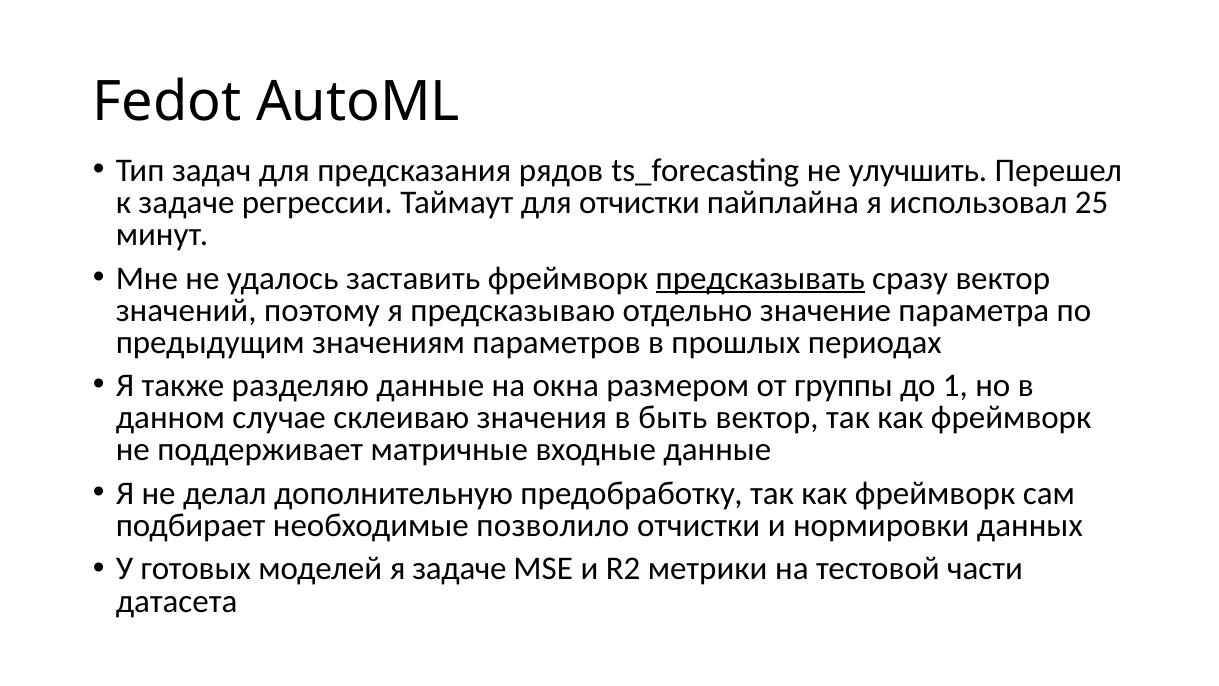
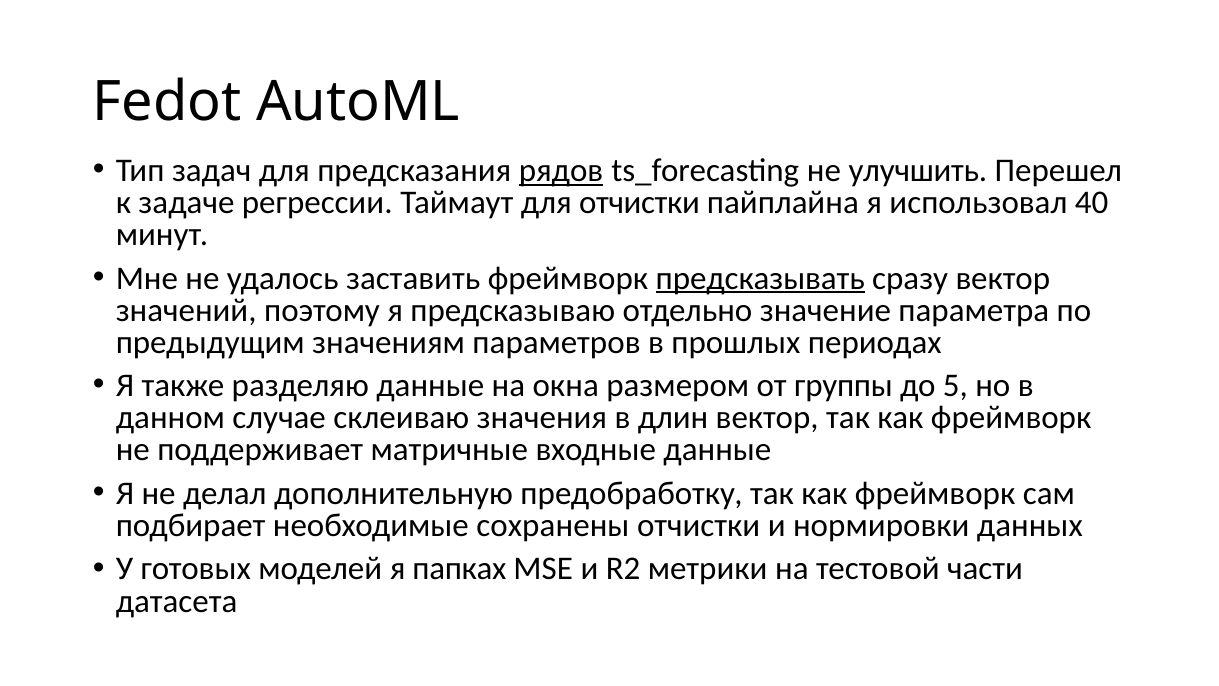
рядов underline: none -> present (561, 170)
25: 25 -> 40 (1092, 202)
1: 1 -> 5 (955, 386)
быть: быть -> длин (673, 418)
позволило: позволило -> сохранены (553, 525)
я задаче: задаче -> папках (459, 569)
